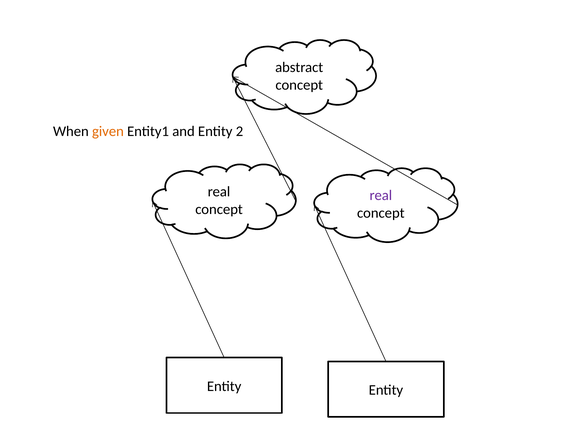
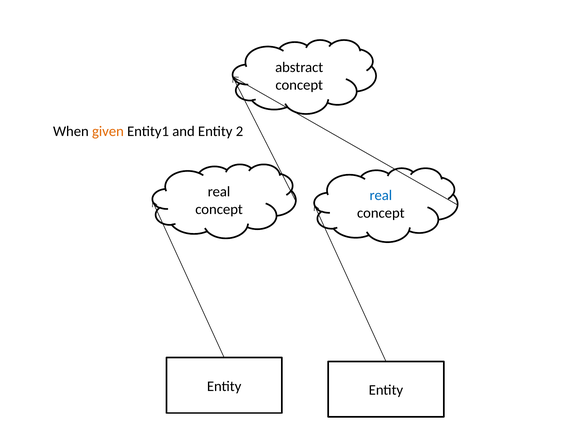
real colour: purple -> blue (381, 196)
